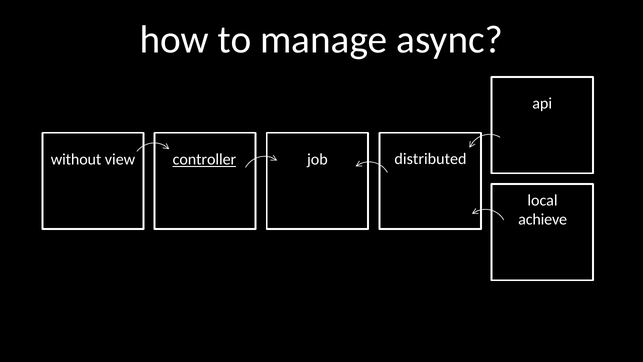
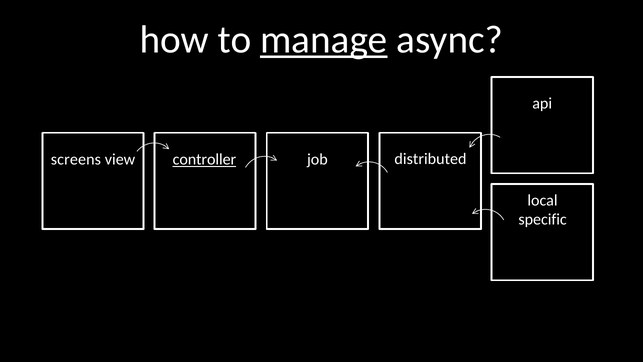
manage underline: none -> present (324, 40)
without: without -> screens (76, 159)
achieve: achieve -> specific (543, 219)
